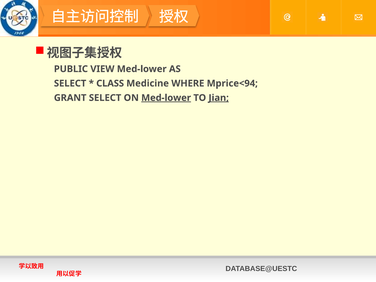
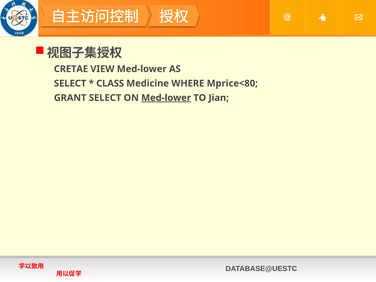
PUBLIC: PUBLIC -> CRETAE (71, 69)
Mprice<94: Mprice<94 -> Mprice<80 (232, 83)
Jian underline: present -> none (219, 98)
